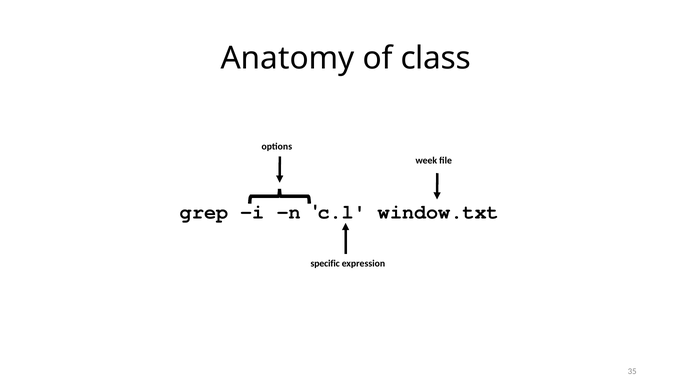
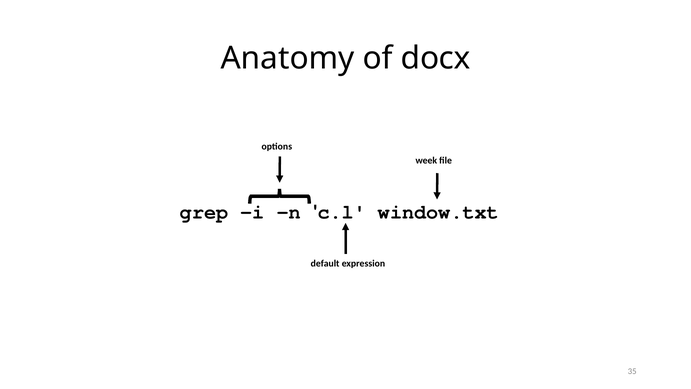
class: class -> docx (436, 58)
specific: specific -> default (325, 263)
